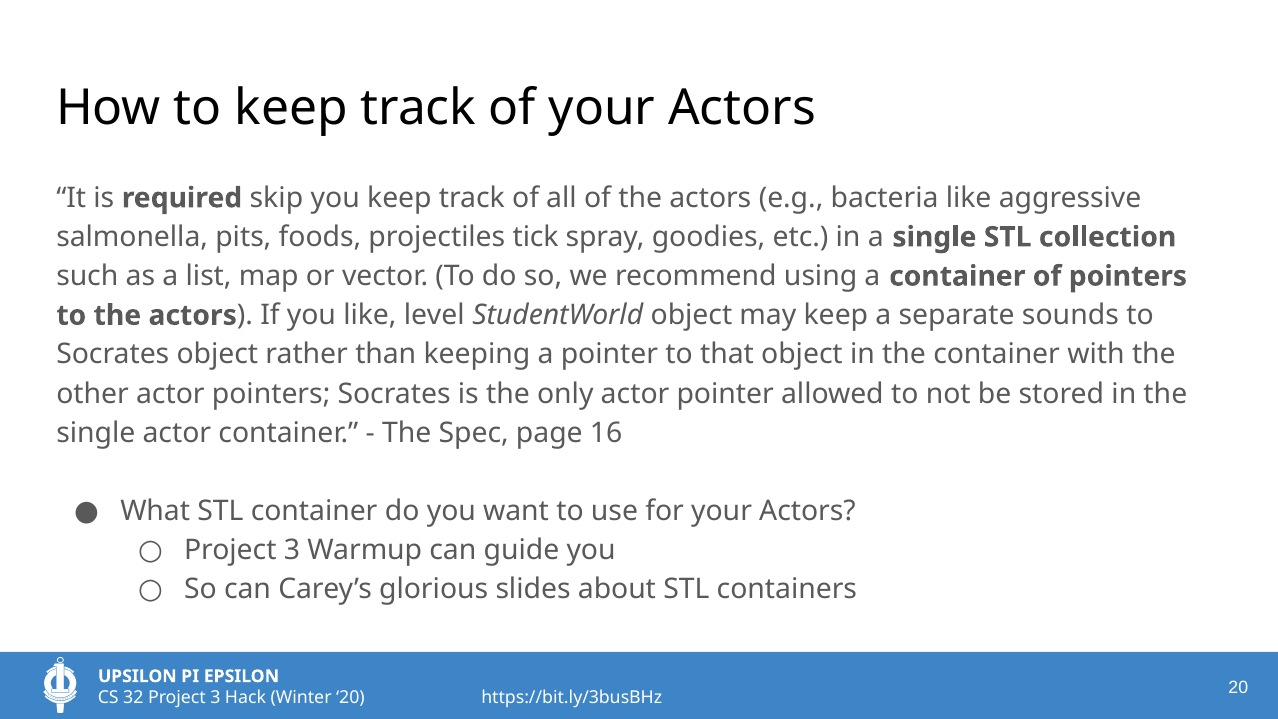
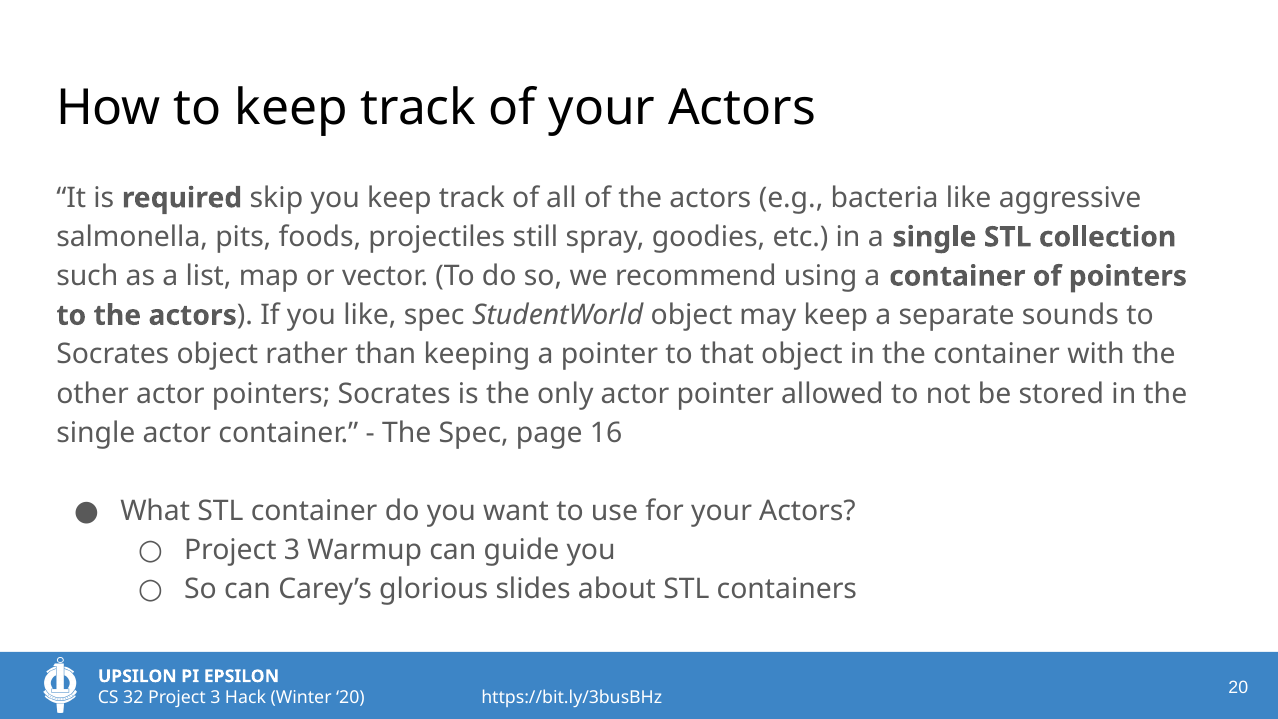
tick: tick -> still (536, 237)
like level: level -> spec (434, 315)
